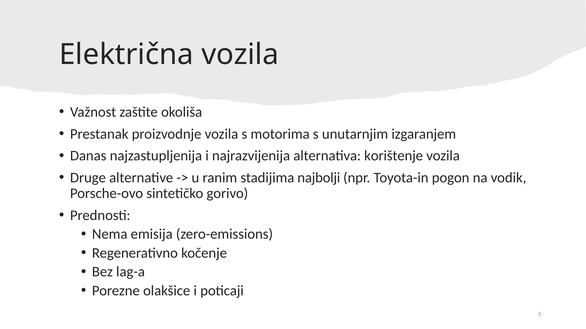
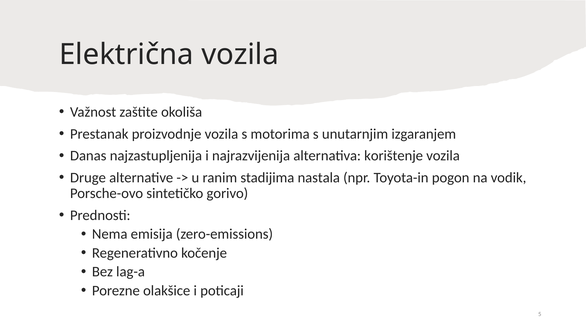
najbolji: najbolji -> nastala (319, 178)
